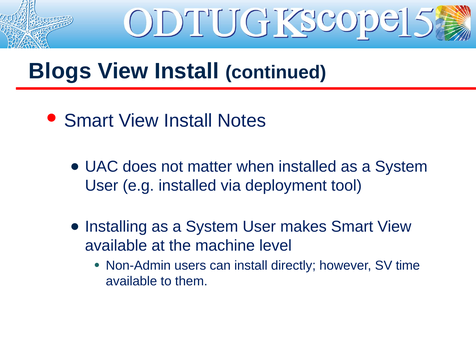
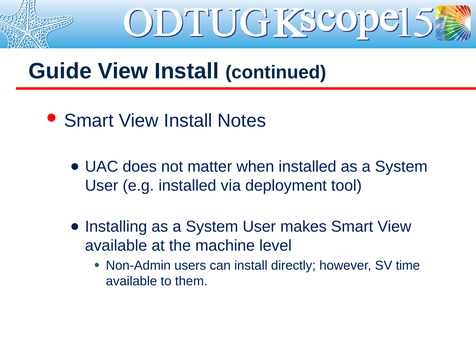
Blogs: Blogs -> Guide (60, 71)
